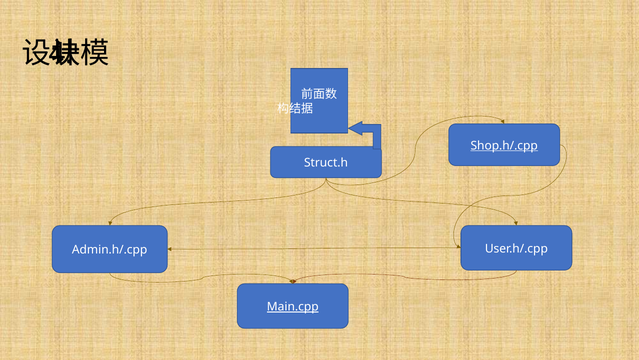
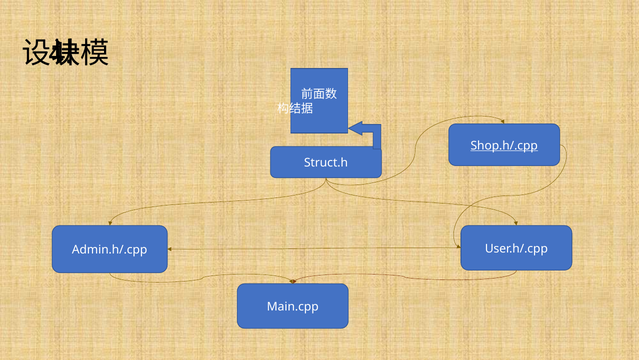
Main.cpp underline: present -> none (293, 306)
